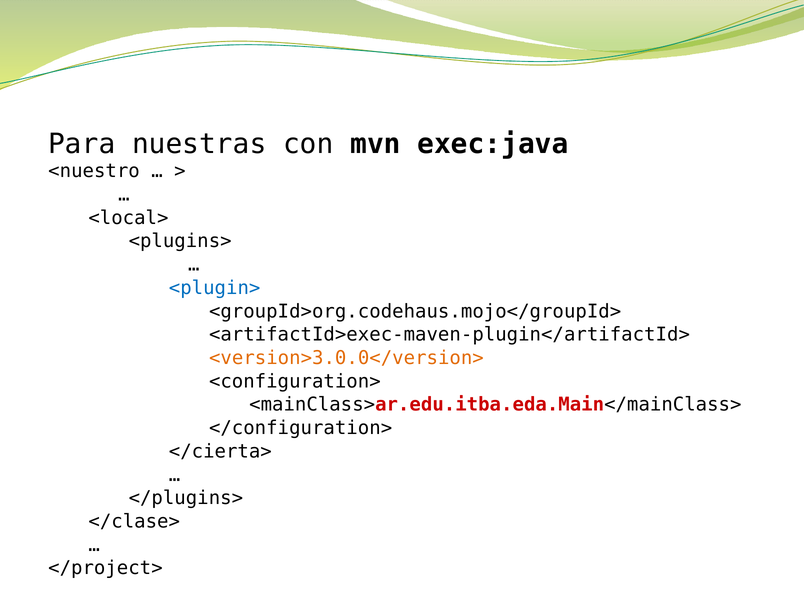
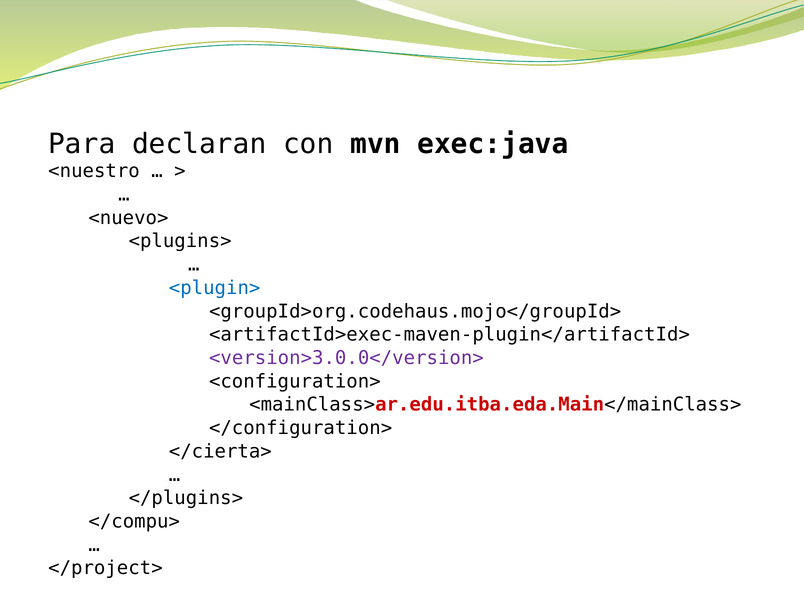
nuestras: nuestras -> declaran (199, 144)
<local>: <local> -> <nuevo> (128, 218)
<version>3.0.0</version> colour: orange -> purple (346, 358)
</clase>: </clase> -> </compu> (134, 521)
